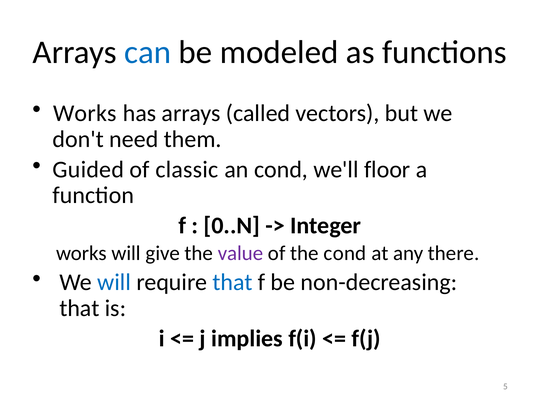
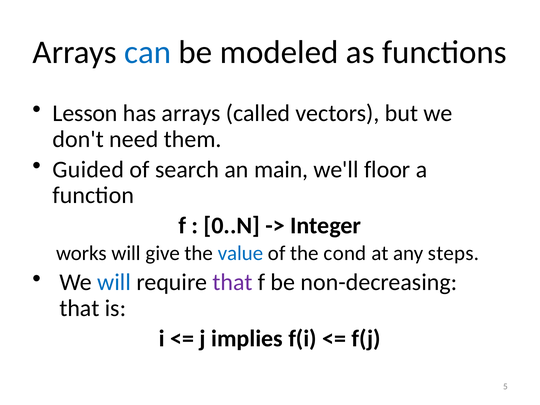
Works: Works -> Lesson (85, 113)
classic: classic -> search (187, 169)
an cond: cond -> main (281, 169)
value colour: purple -> blue (241, 253)
there: there -> steps (454, 253)
that colour: blue -> purple (233, 282)
